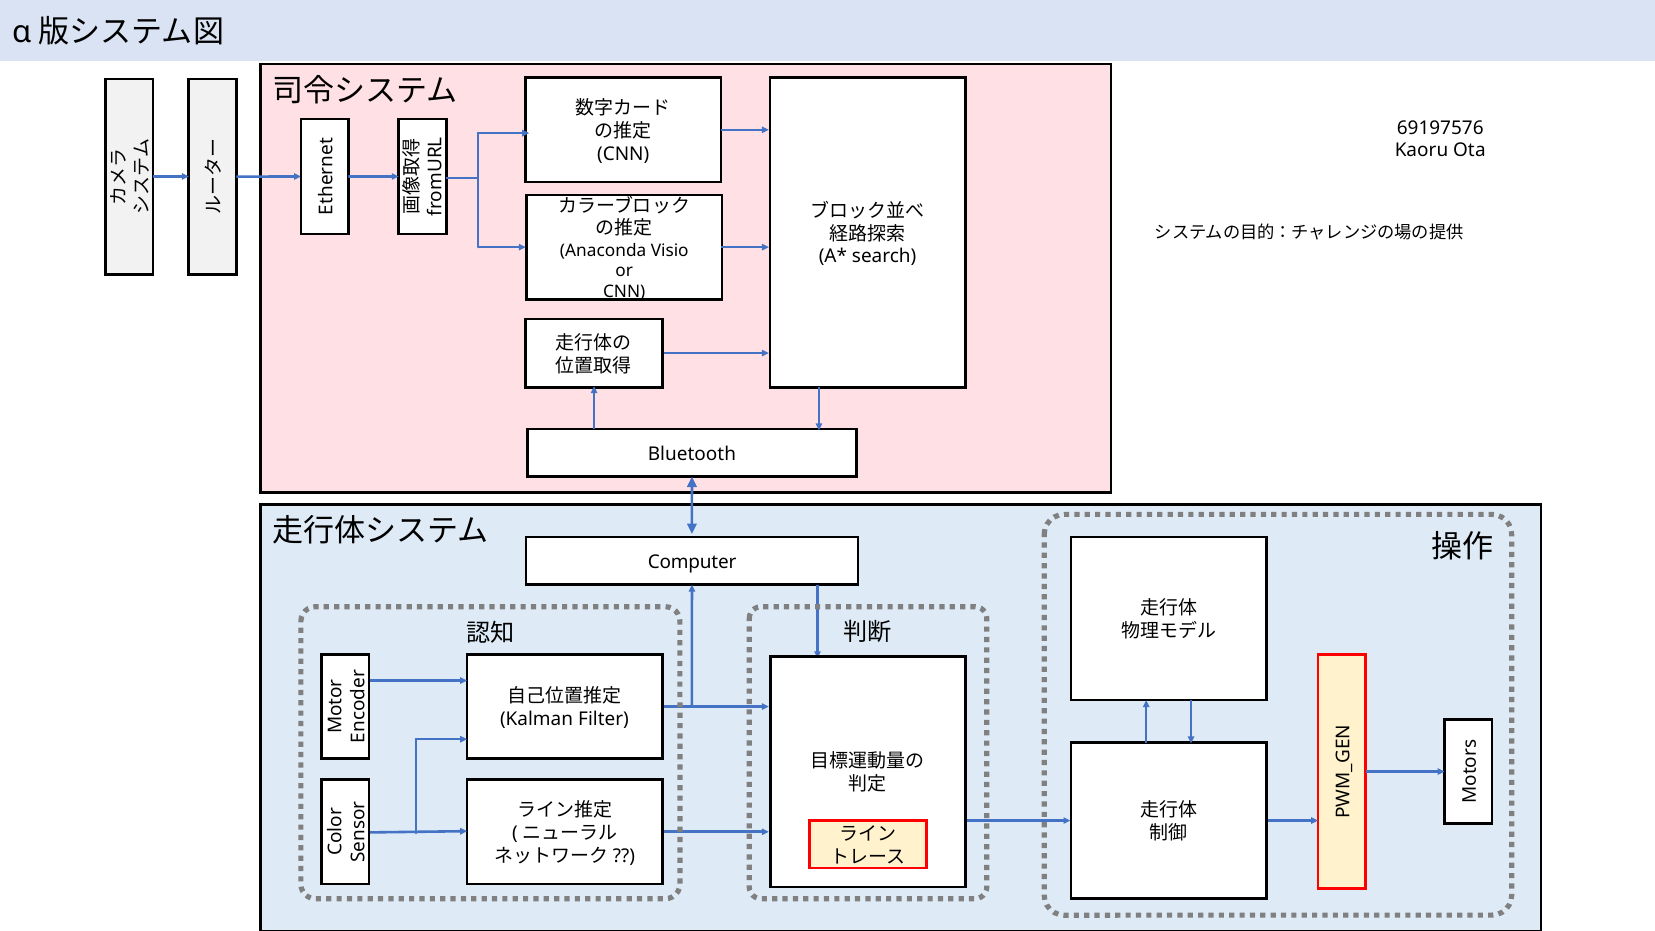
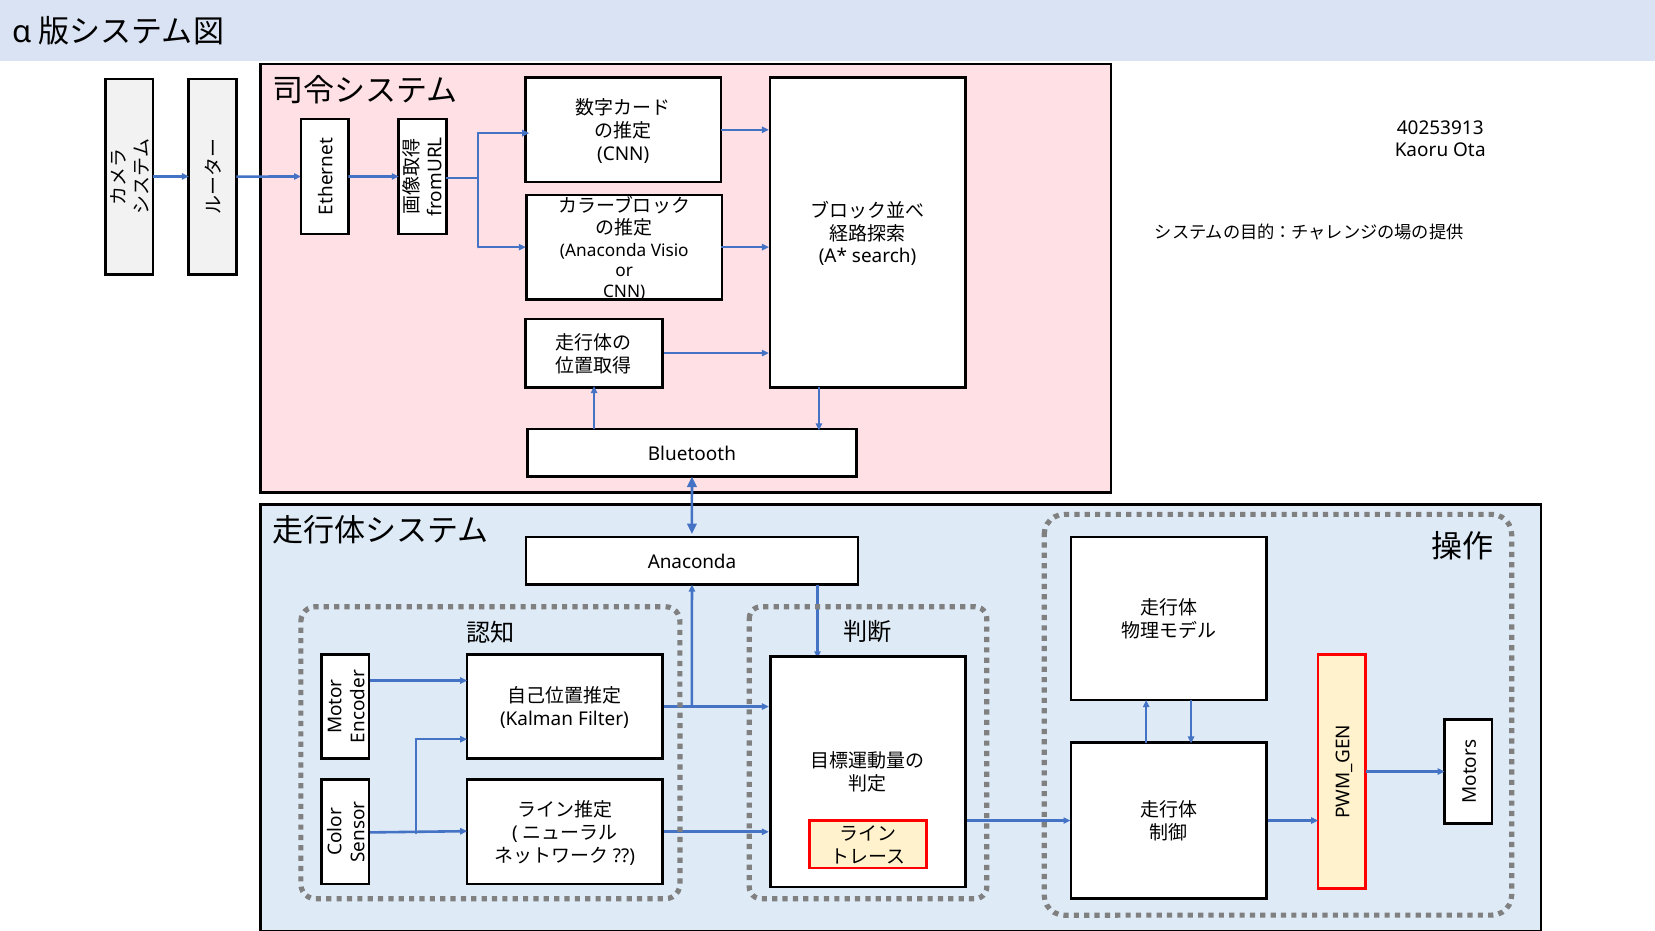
69197576: 69197576 -> 40253913 (1440, 128)
Computer: Computer -> Anaconda (692, 562)
